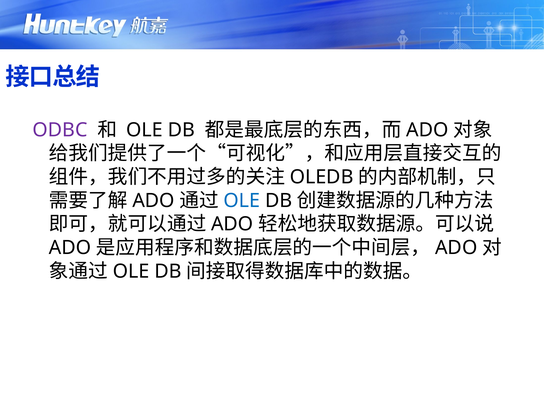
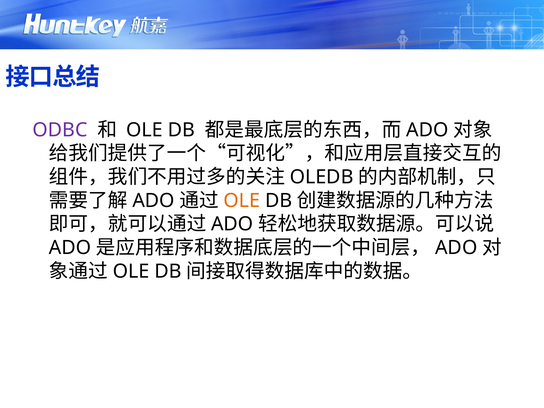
OLE colour: blue -> orange (242, 201)
